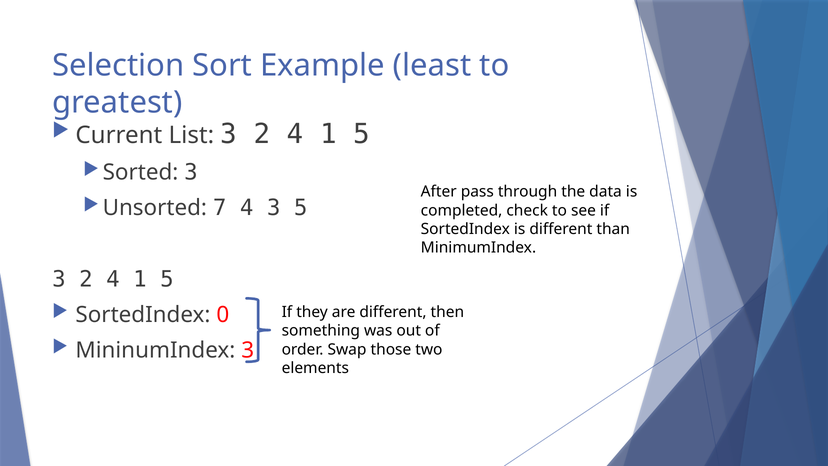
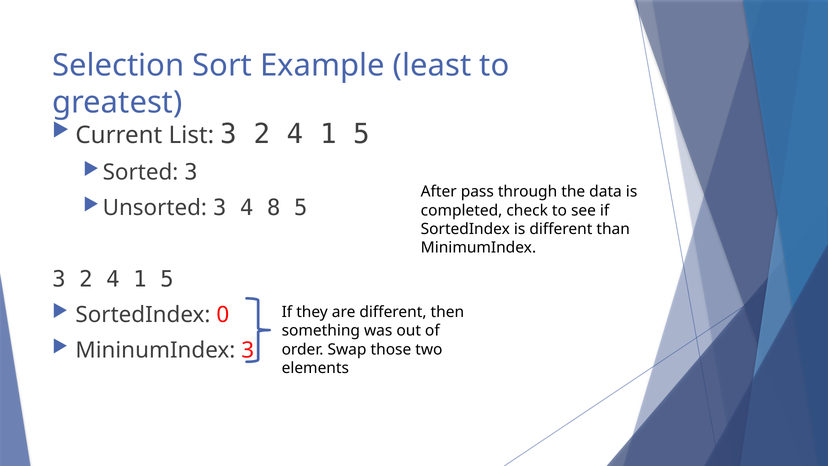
Unsorted 7: 7 -> 3 (220, 208)
4 3: 3 -> 8 (274, 208)
